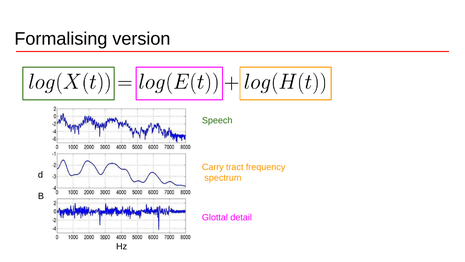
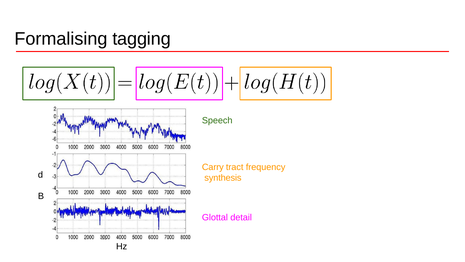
version: version -> tagging (142, 39)
spectrum: spectrum -> synthesis (223, 178)
